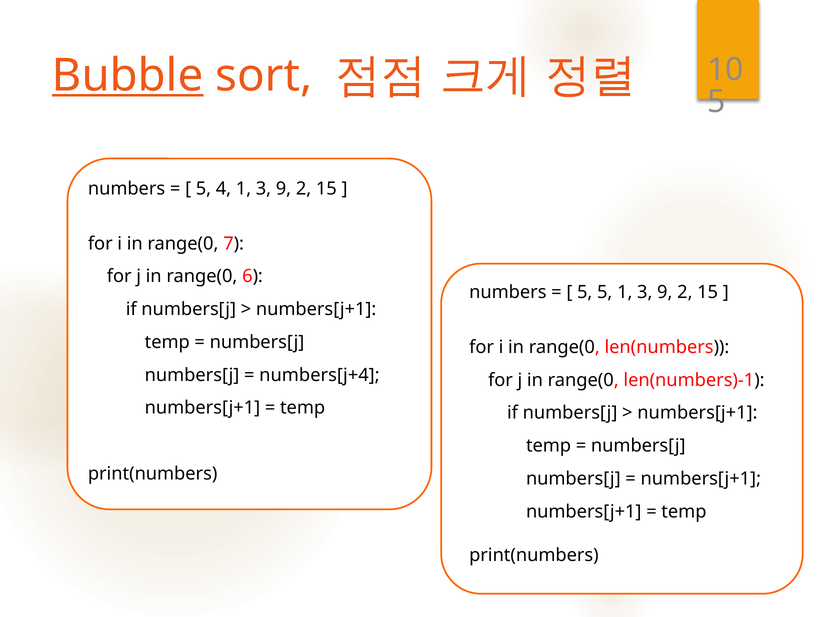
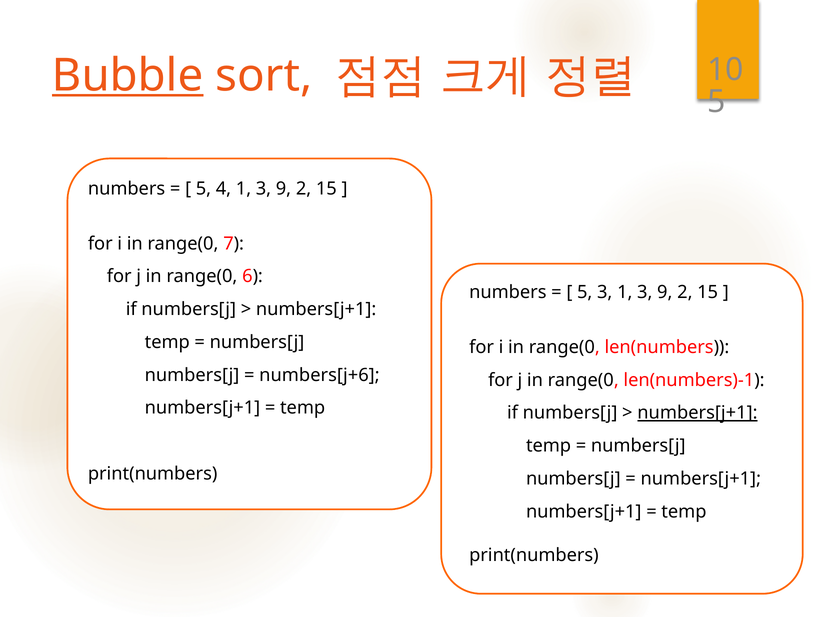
5 5: 5 -> 3 (605, 292)
numbers[j+4: numbers[j+4 -> numbers[j+6 (319, 375)
numbers[j+1 underline: none -> present (697, 413)
